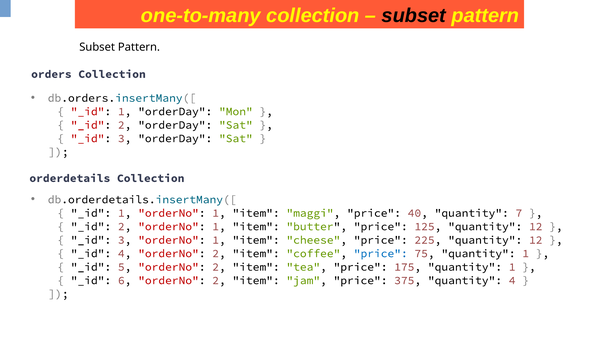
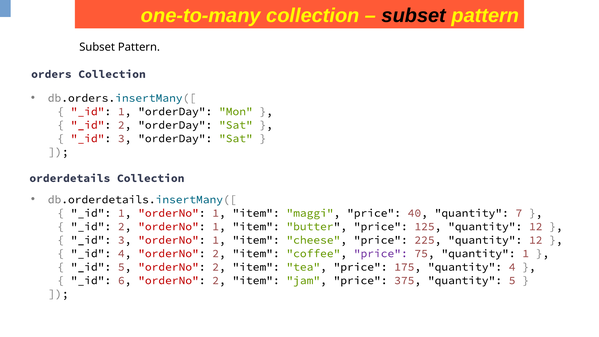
price colour: blue -> purple (381, 253)
175 quantity 1: 1 -> 4 (512, 267)
quantity 4: 4 -> 5 (512, 280)
